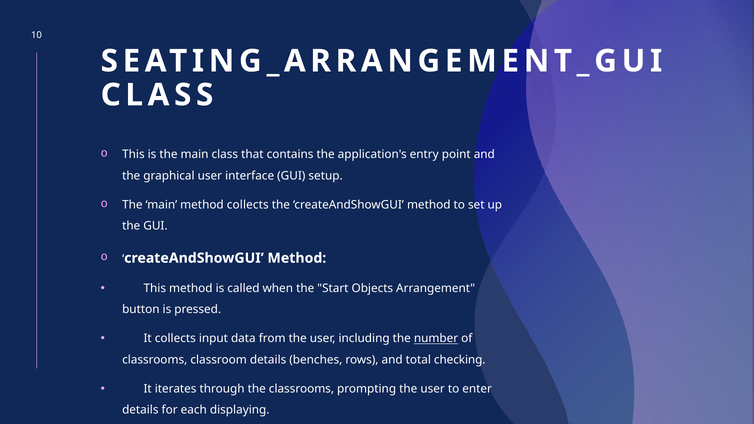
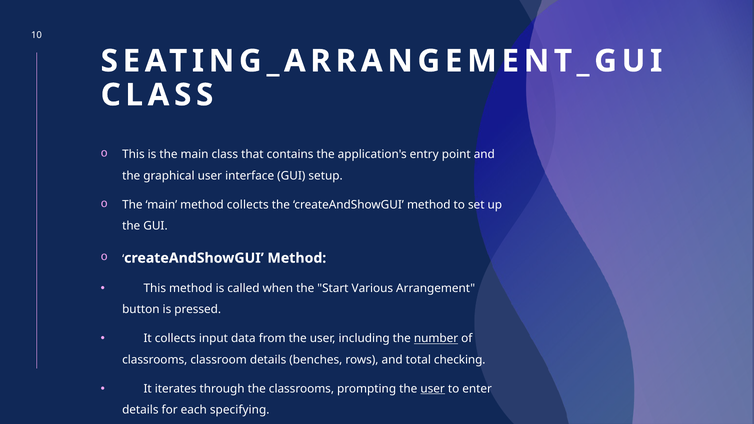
Objects: Objects -> Various (372, 288)
user underline: none -> present (433, 389)
displaying: displaying -> specifying (240, 410)
